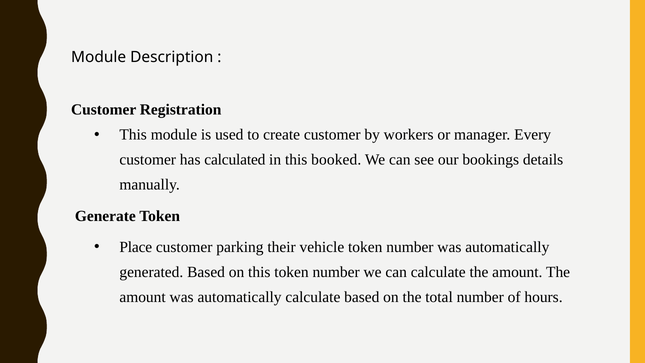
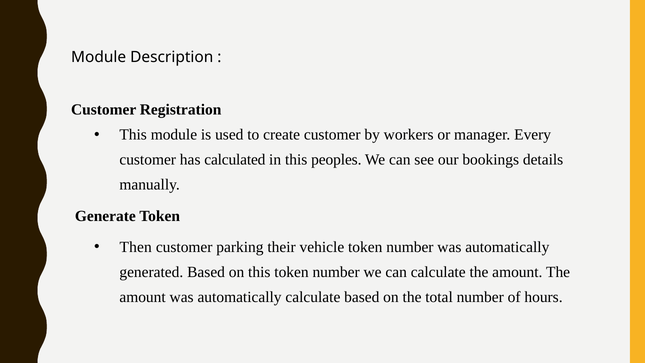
booked: booked -> peoples (336, 160)
Place: Place -> Then (136, 247)
